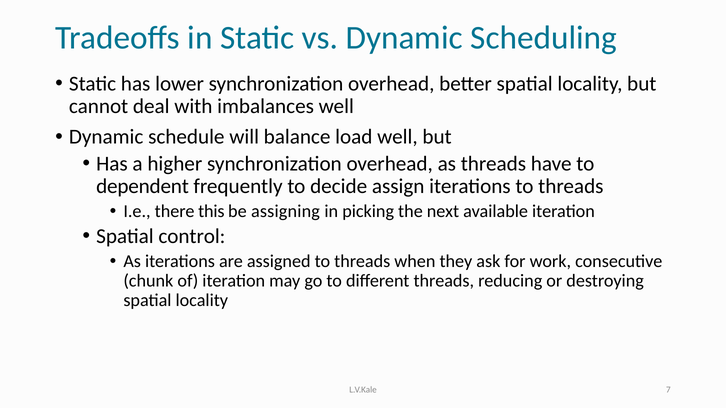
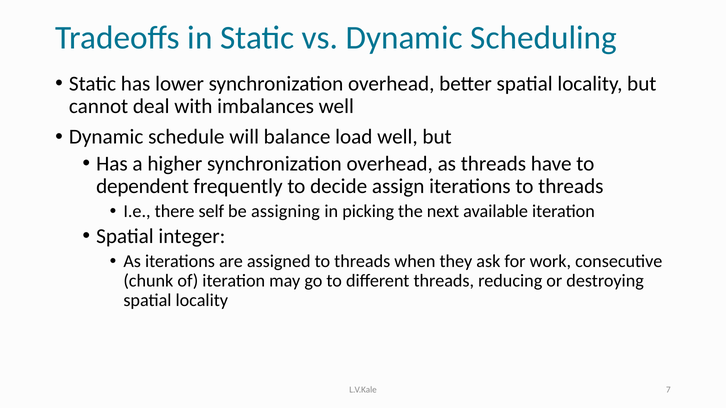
this: this -> self (211, 212)
control: control -> integer (192, 237)
